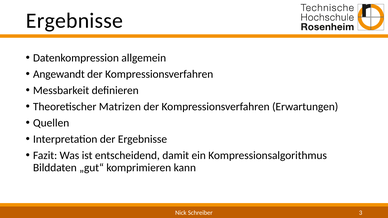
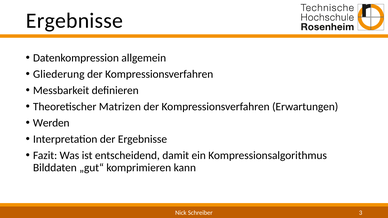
Angewandt: Angewandt -> Gliederung (59, 74)
Quellen: Quellen -> Werden (51, 123)
